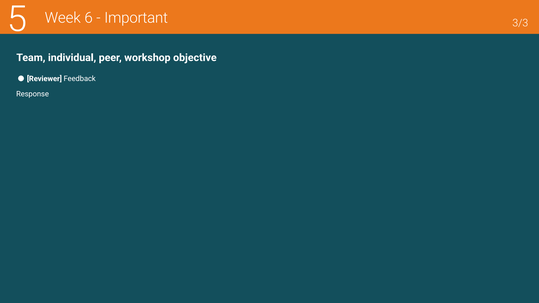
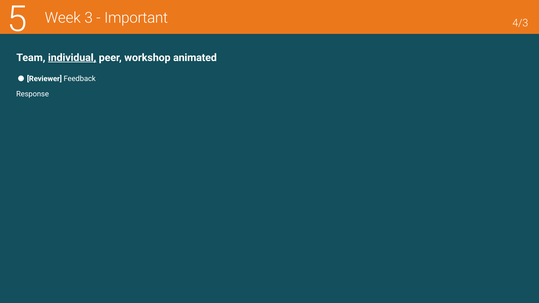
6: 6 -> 3 (89, 18)
3/3: 3/3 -> 4/3 (520, 23)
individual underline: none -> present (72, 58)
objective: objective -> animated (195, 58)
